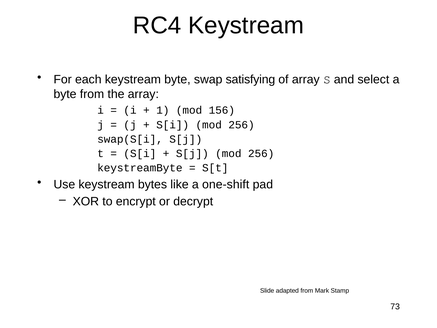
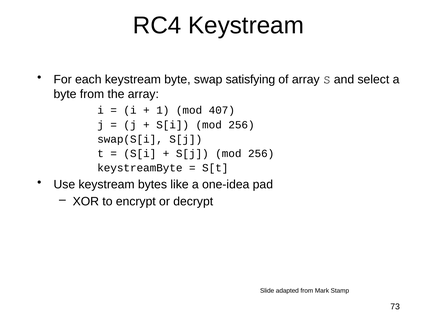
156: 156 -> 407 (222, 110)
one-shift: one-shift -> one-idea (226, 184)
